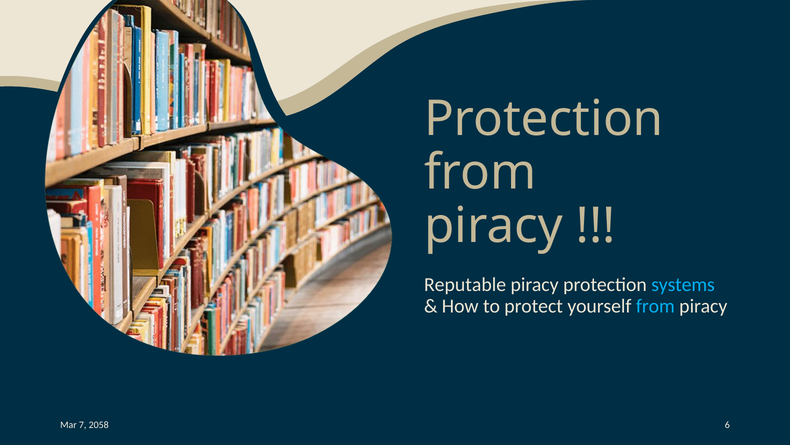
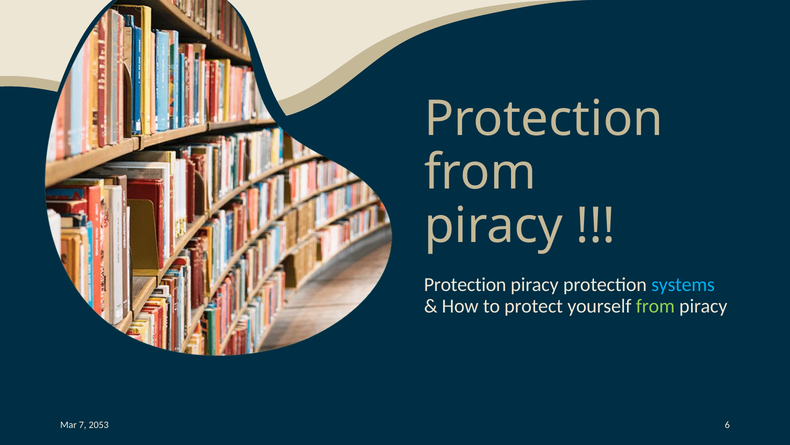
Reputable: Reputable -> Protection (465, 284)
from colour: light blue -> light green (655, 306)
2058: 2058 -> 2053 (99, 424)
